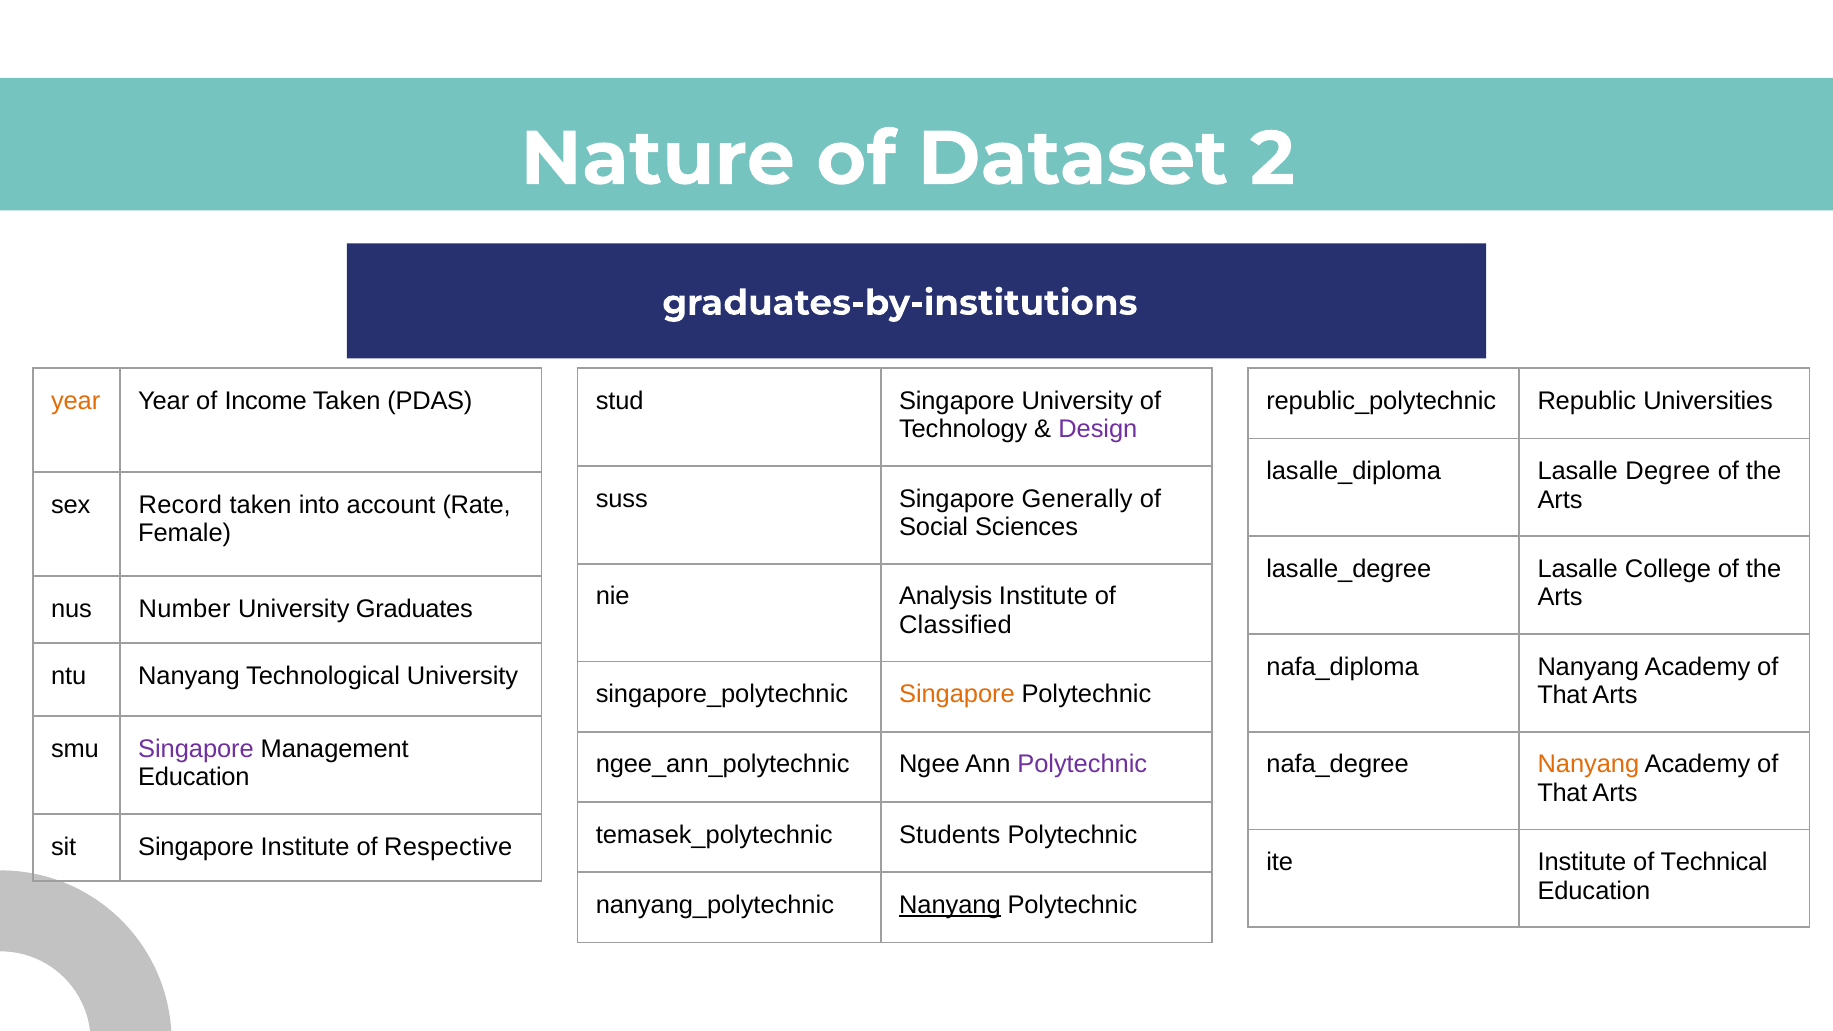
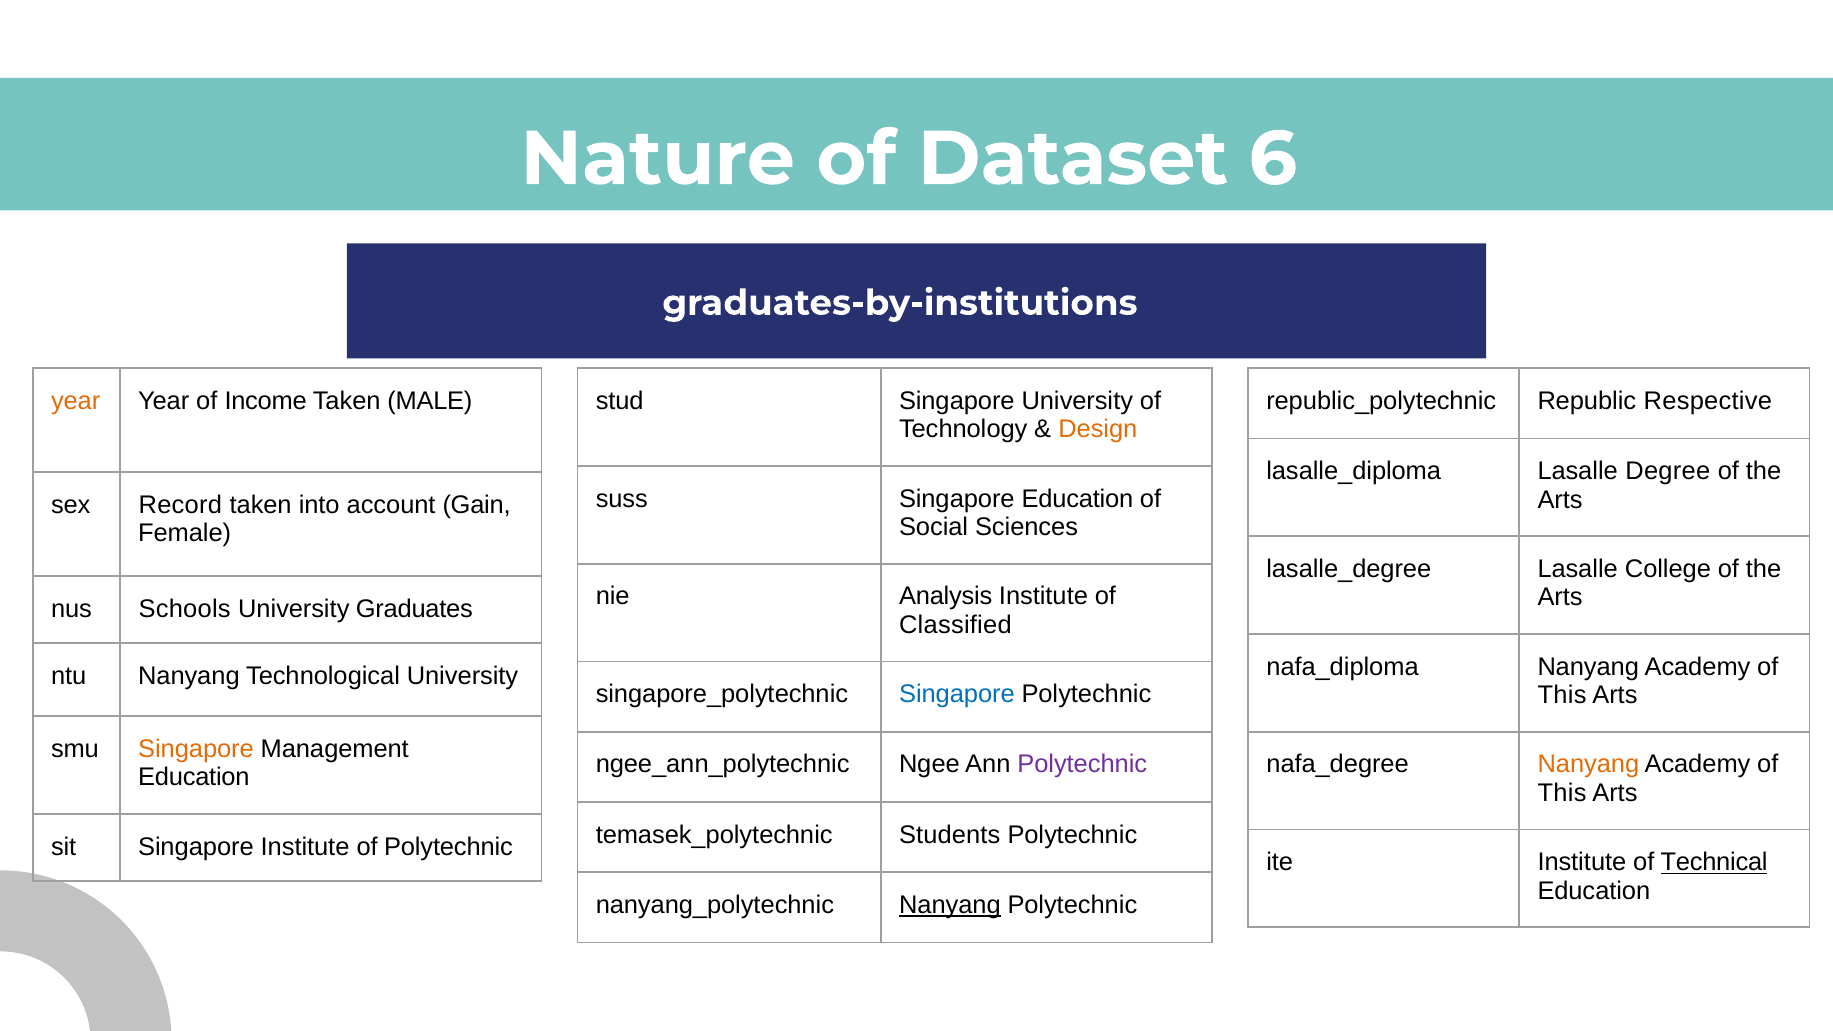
2: 2 -> 6 (1273, 159)
PDAS: PDAS -> MALE (430, 401)
Universities: Universities -> Respective (1708, 401)
Design colour: purple -> orange (1098, 429)
Singapore Generally: Generally -> Education (1077, 499)
Rate: Rate -> Gain (477, 505)
Number: Number -> Schools (185, 609)
Singapore colour: orange -> blue (957, 694)
That: That -> This (1562, 695)
Singapore colour: purple -> orange (196, 749)
That: That -> This (1562, 793)
of Respective: Respective -> Polytechnic (448, 847)
Technical underline: none -> present (1714, 862)
